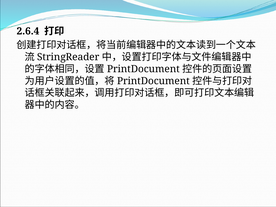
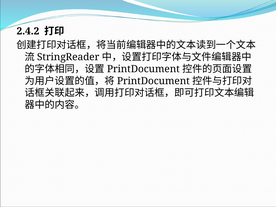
2.6.4: 2.6.4 -> 2.4.2 (28, 31)
